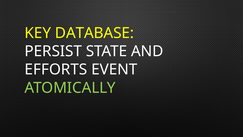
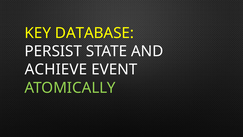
EFFORTS: EFFORTS -> ACHIEVE (56, 69)
